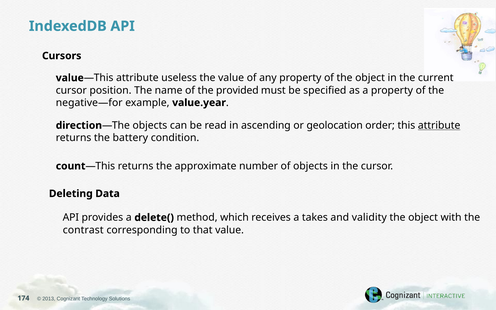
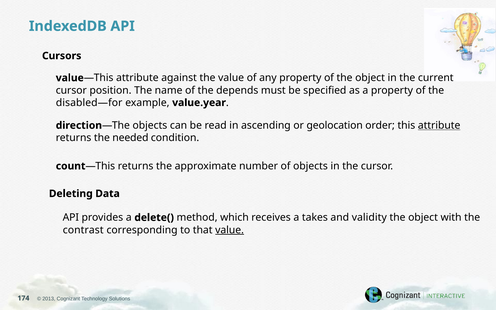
useless: useless -> against (179, 78)
provided: provided -> depends (237, 90)
negative—for: negative—for -> disabled—for (89, 103)
battery: battery -> needed (130, 138)
value underline: none -> present (230, 230)
